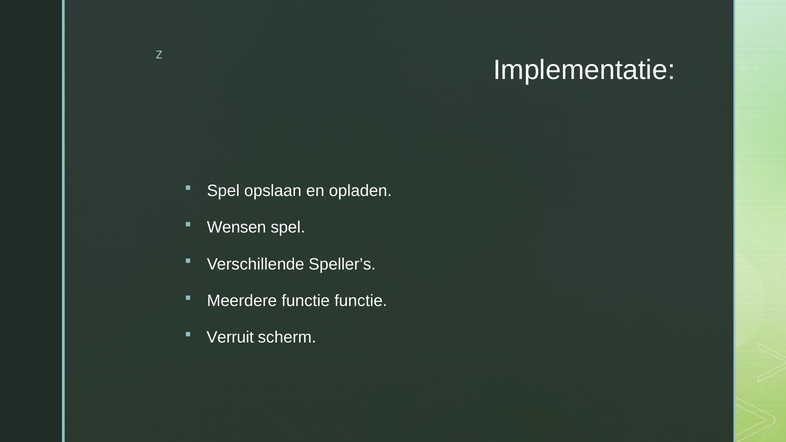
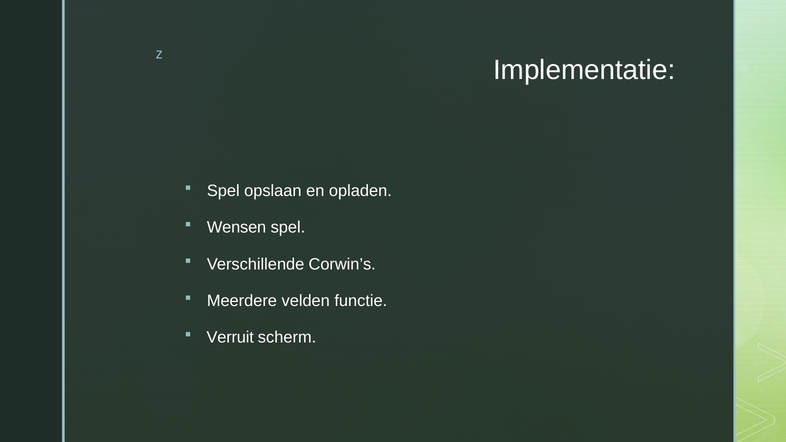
Speller’s: Speller’s -> Corwin’s (342, 264)
Meerdere functie: functie -> velden (306, 301)
